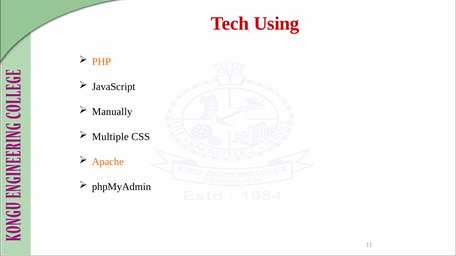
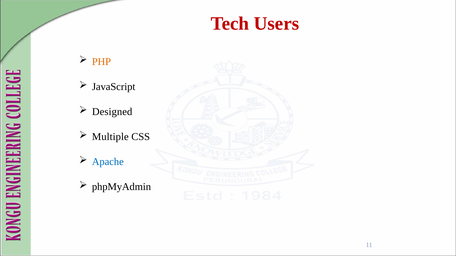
Using: Using -> Users (277, 24)
Manually: Manually -> Designed (112, 112)
Apache colour: orange -> blue (108, 162)
